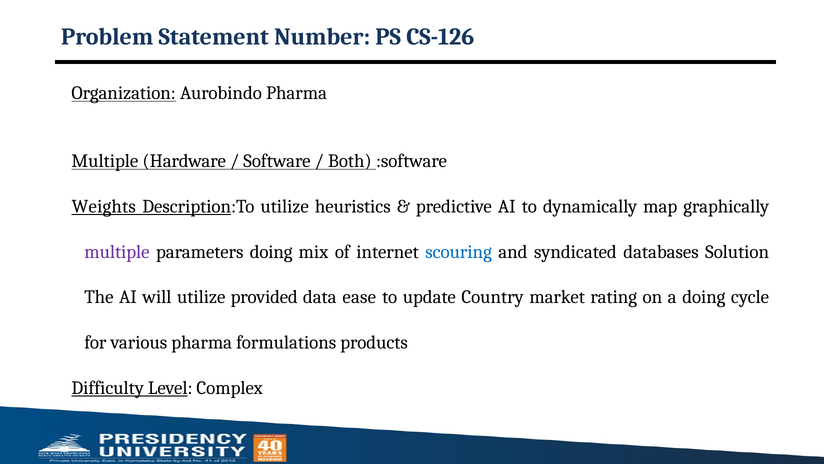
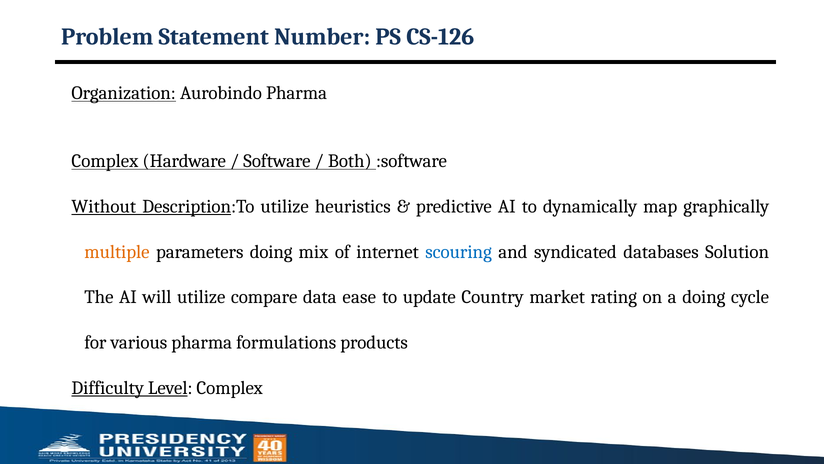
Multiple: Multiple -> Complex (105, 161)
Weights: Weights -> Without (104, 206)
multiple colour: purple -> orange (117, 252)
provided: provided -> compare (264, 297)
